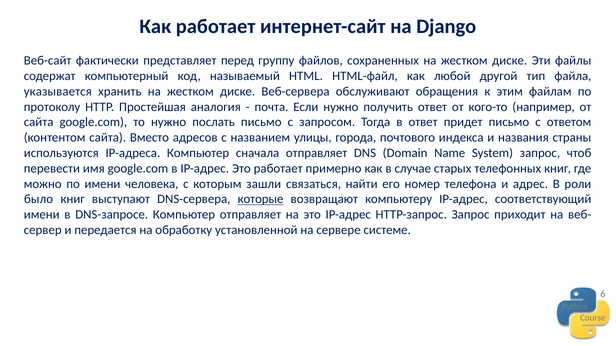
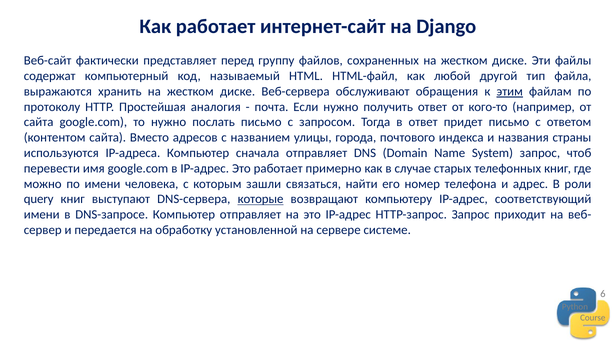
указывается: указывается -> выражаются (58, 92)
этим underline: none -> present (510, 92)
было: было -> query (39, 199)
